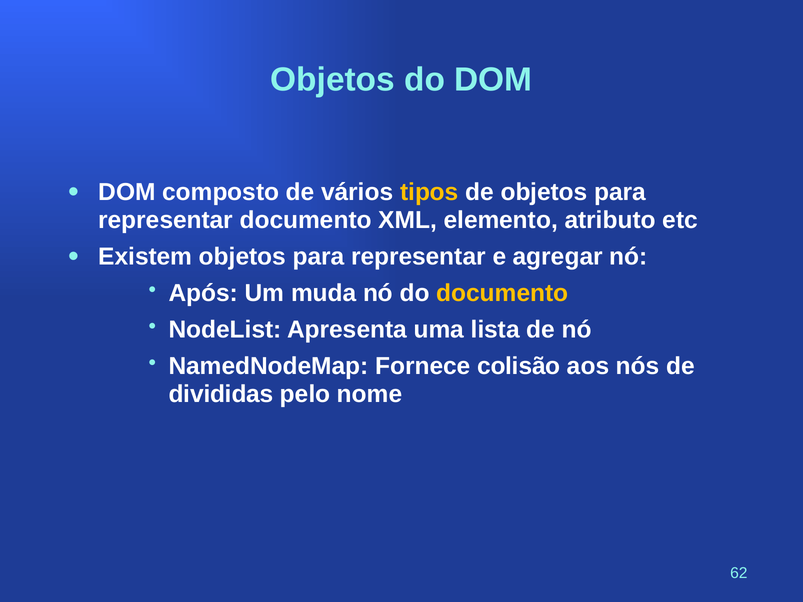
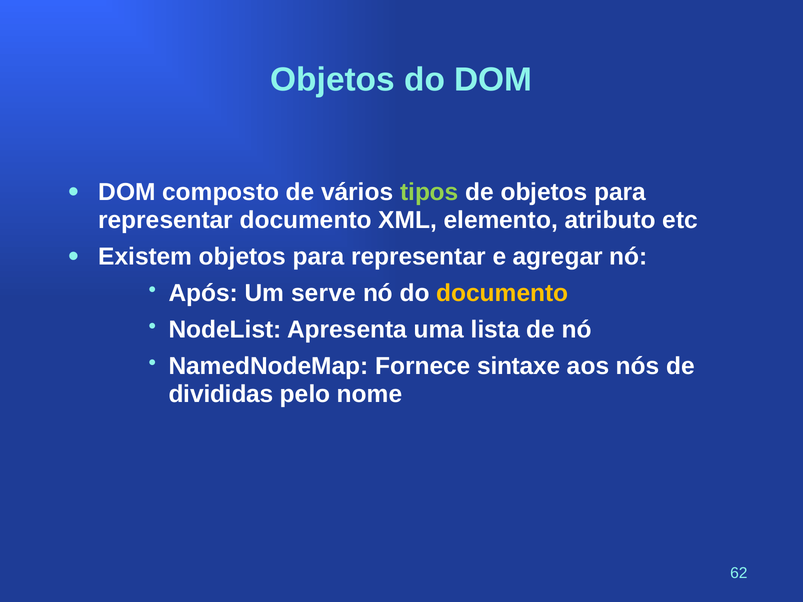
tipos colour: yellow -> light green (429, 192)
muda: muda -> serve (324, 293)
colisão: colisão -> sintaxe (519, 366)
